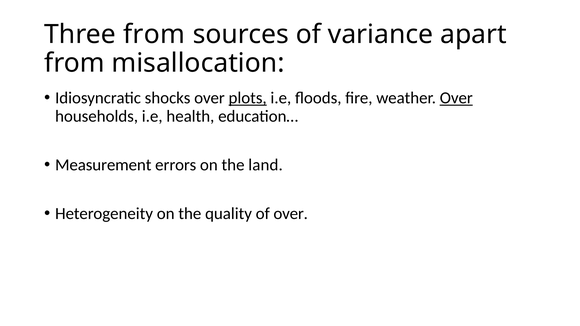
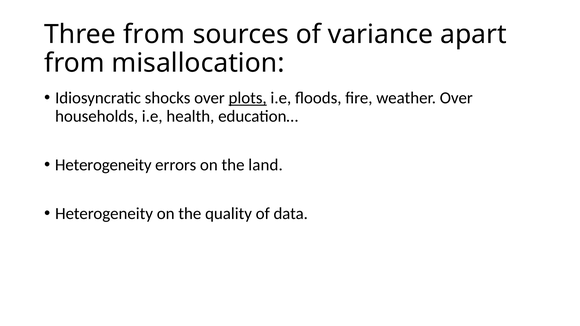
Over underline: present -> none (456, 98)
Measurement: Measurement -> Heterogeneity (103, 165)
of over: over -> data (291, 214)
